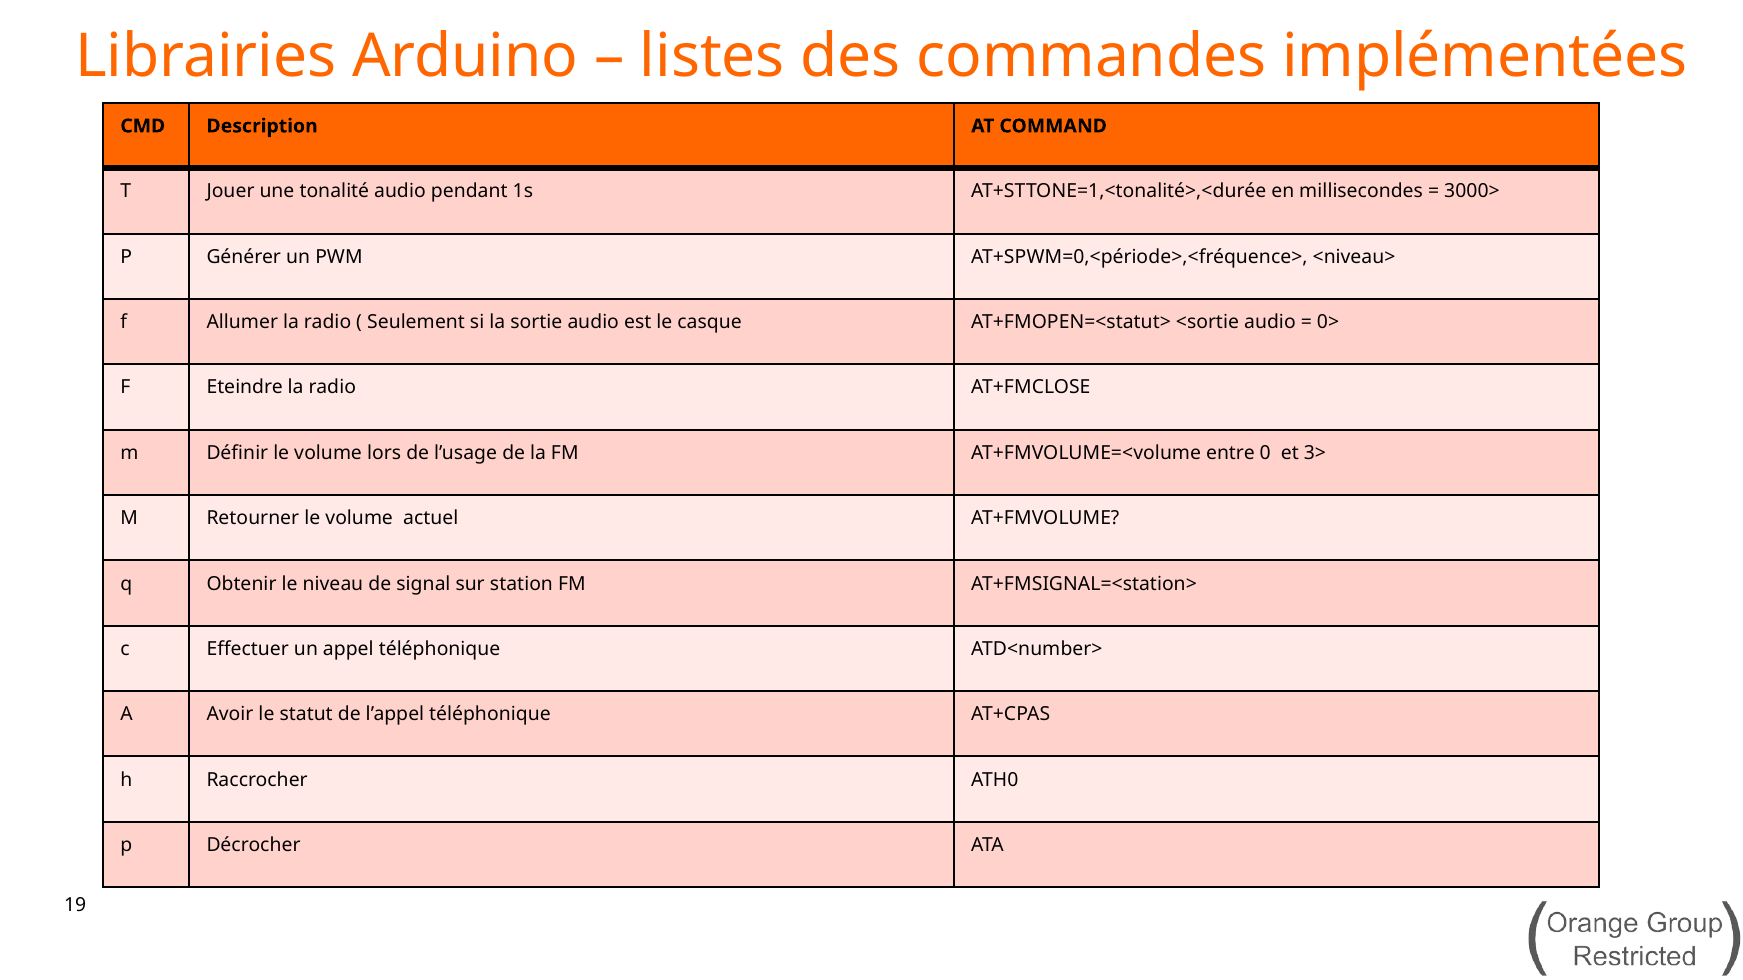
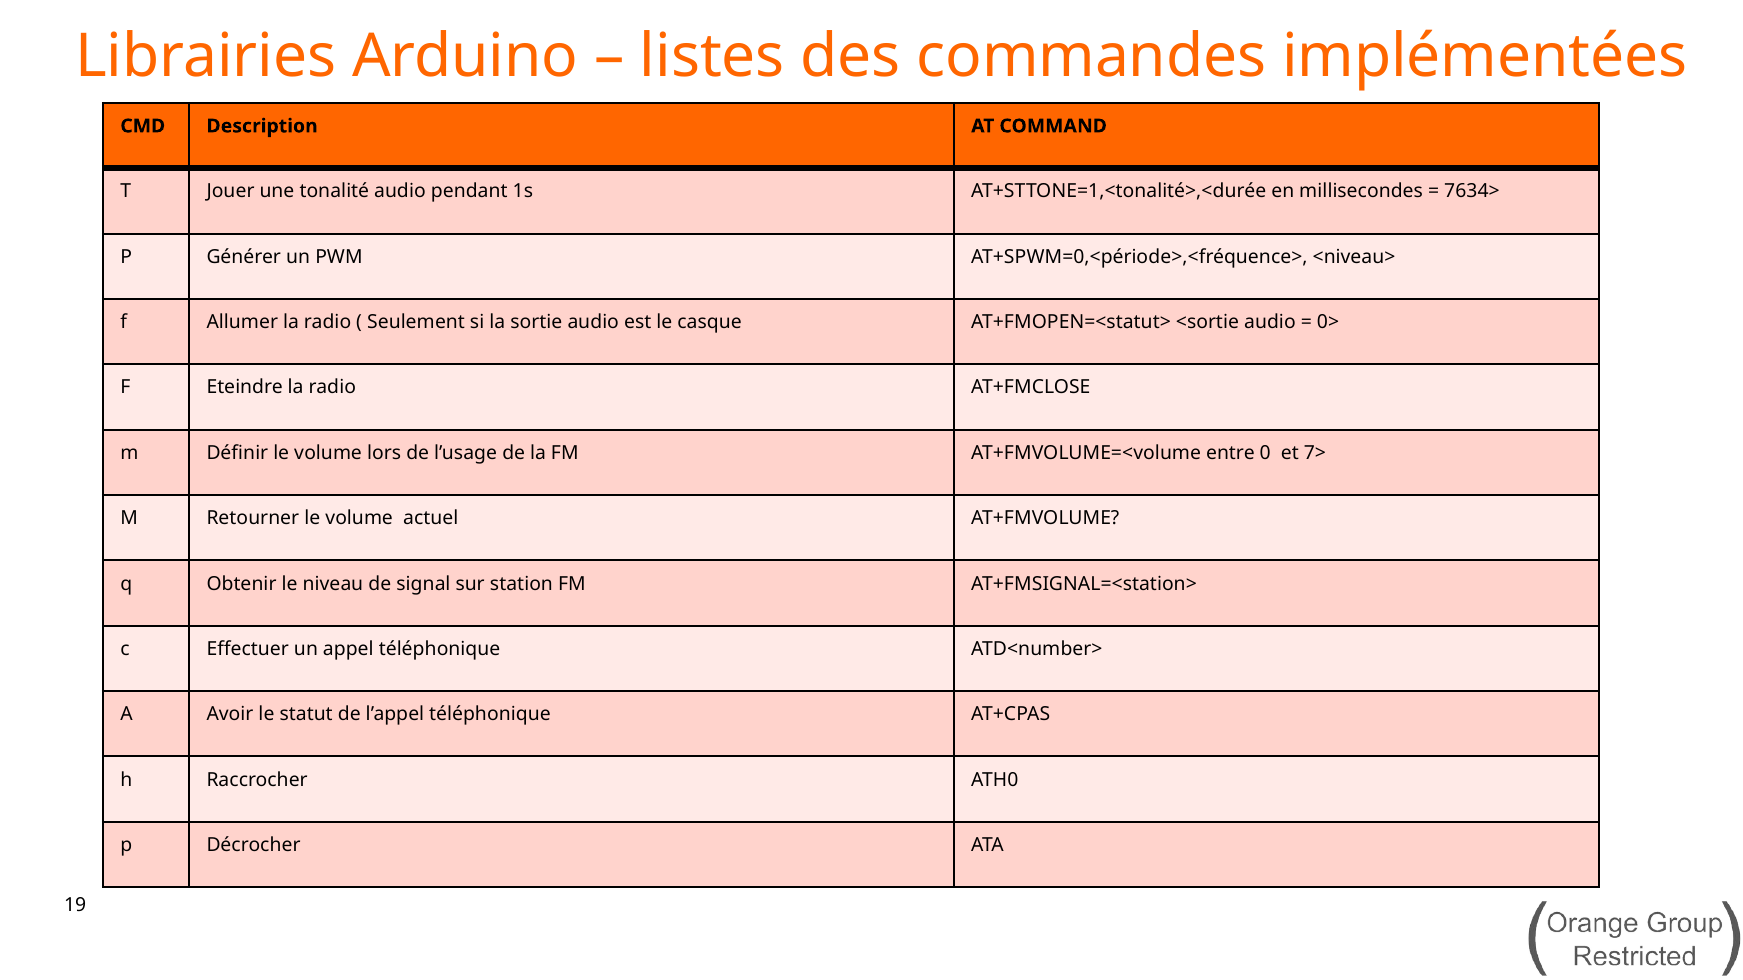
3000>: 3000> -> 7634> (1472, 192)
3>: 3> -> 7> (1315, 453)
